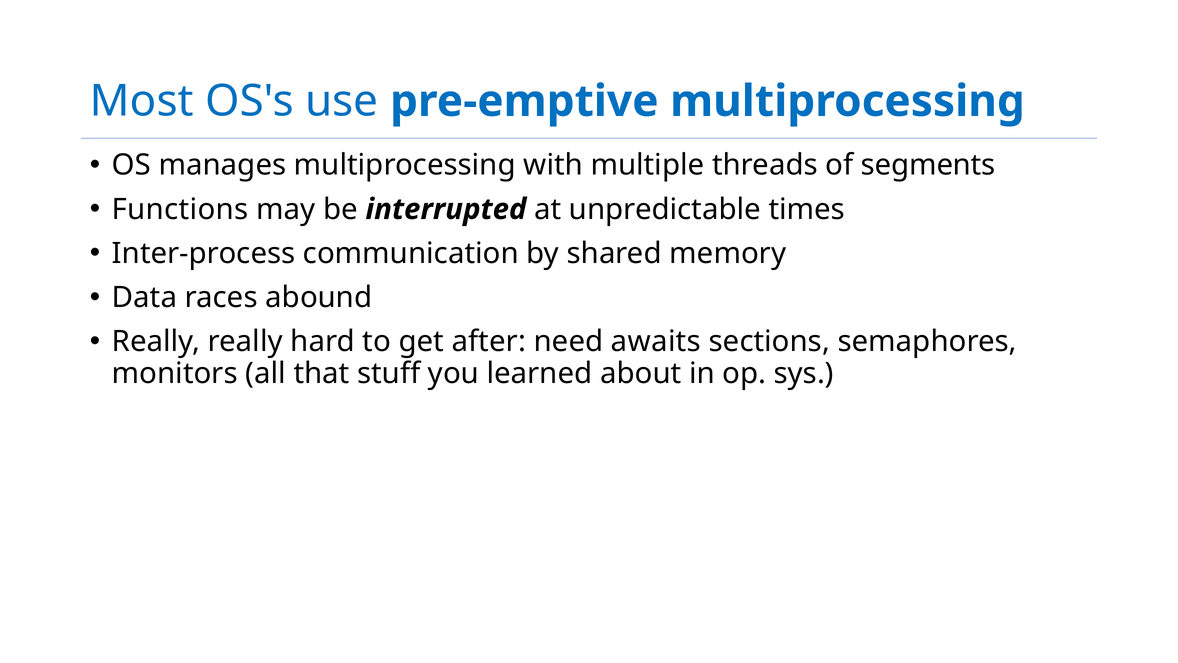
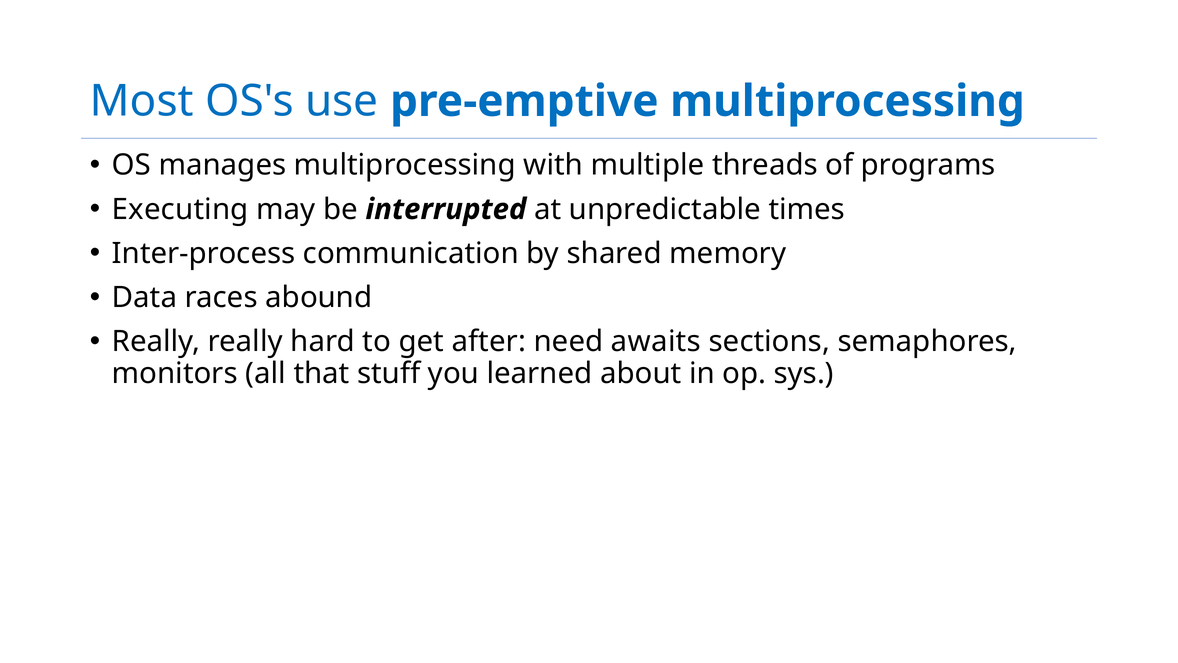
segments: segments -> programs (928, 165)
Functions: Functions -> Executing (180, 209)
